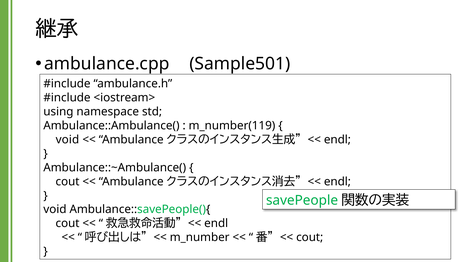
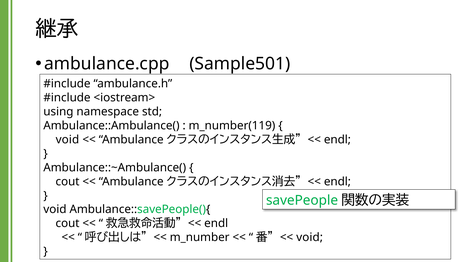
cout: cout -> void (310, 237)
